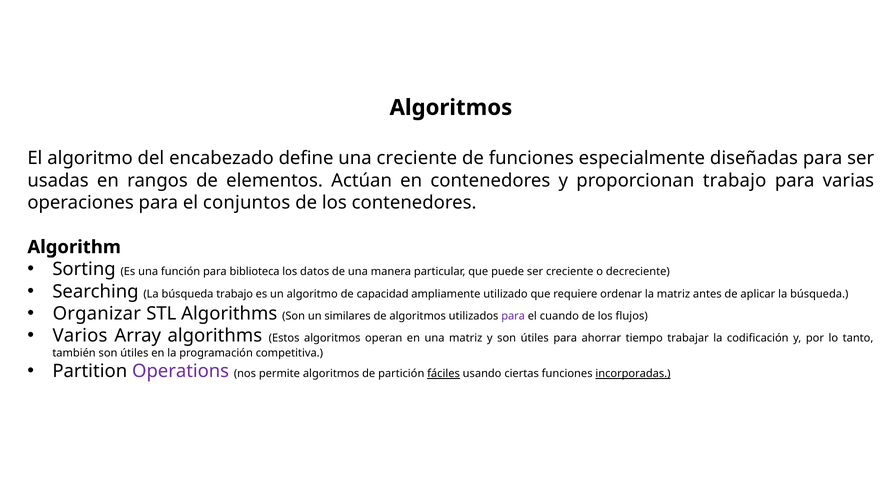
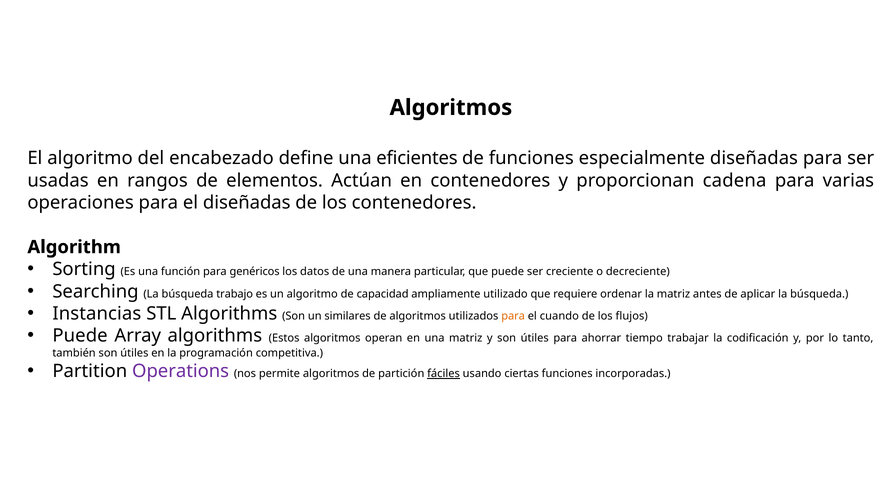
una creciente: creciente -> eficientes (417, 159)
proporcionan trabajo: trabajo -> cadena (735, 181)
el conjuntos: conjuntos -> diseñadas (247, 203)
biblioteca: biblioteca -> genéricos (255, 272)
Organizar: Organizar -> Instancias (97, 314)
para colour: purple -> orange (513, 316)
Varios: Varios -> Puede (80, 336)
incorporadas underline: present -> none (633, 374)
